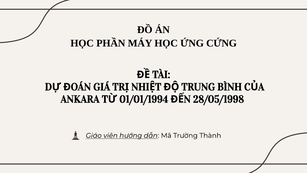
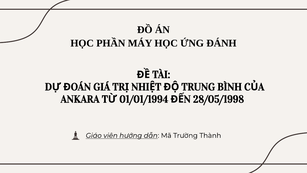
CỨNG: CỨNG -> ĐÁNH (221, 43)
